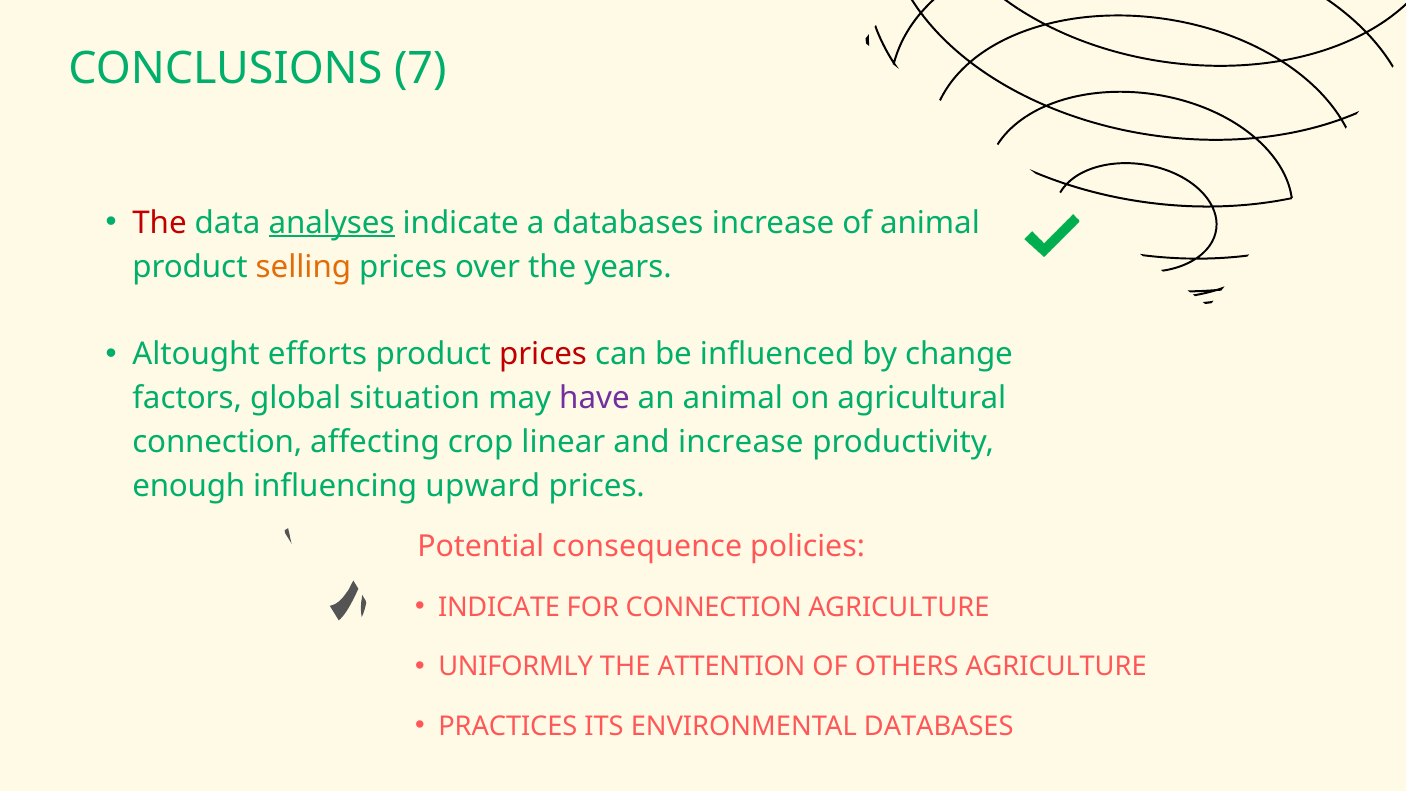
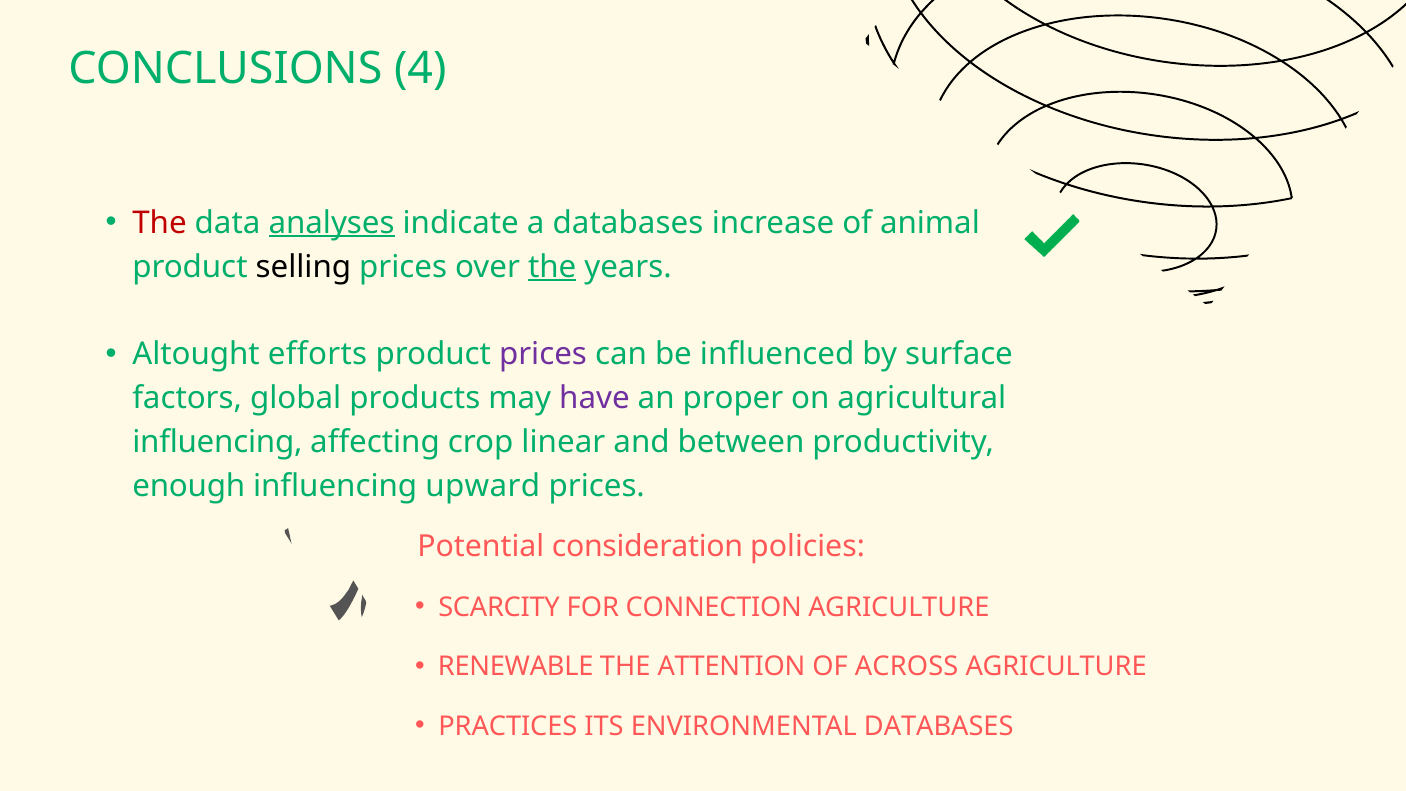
7: 7 -> 4 (420, 68)
selling colour: orange -> black (303, 267)
the underline: none -> present (552, 267)
prices colour: red -> purple (543, 354)
change: change -> surface (959, 354)
situation: situation -> products (415, 398)
an animal: animal -> proper (733, 398)
connection: connection -> influencing (217, 442)
and increase: increase -> between (741, 442)
consequence: consequence -> consideration (647, 546)
INDICATE: INDICATE -> SCARCITY (499, 607)
UNIFORMLY: UNIFORMLY -> RENEWABLE (516, 667)
OTHERS: OTHERS -> ACROSS (907, 667)
